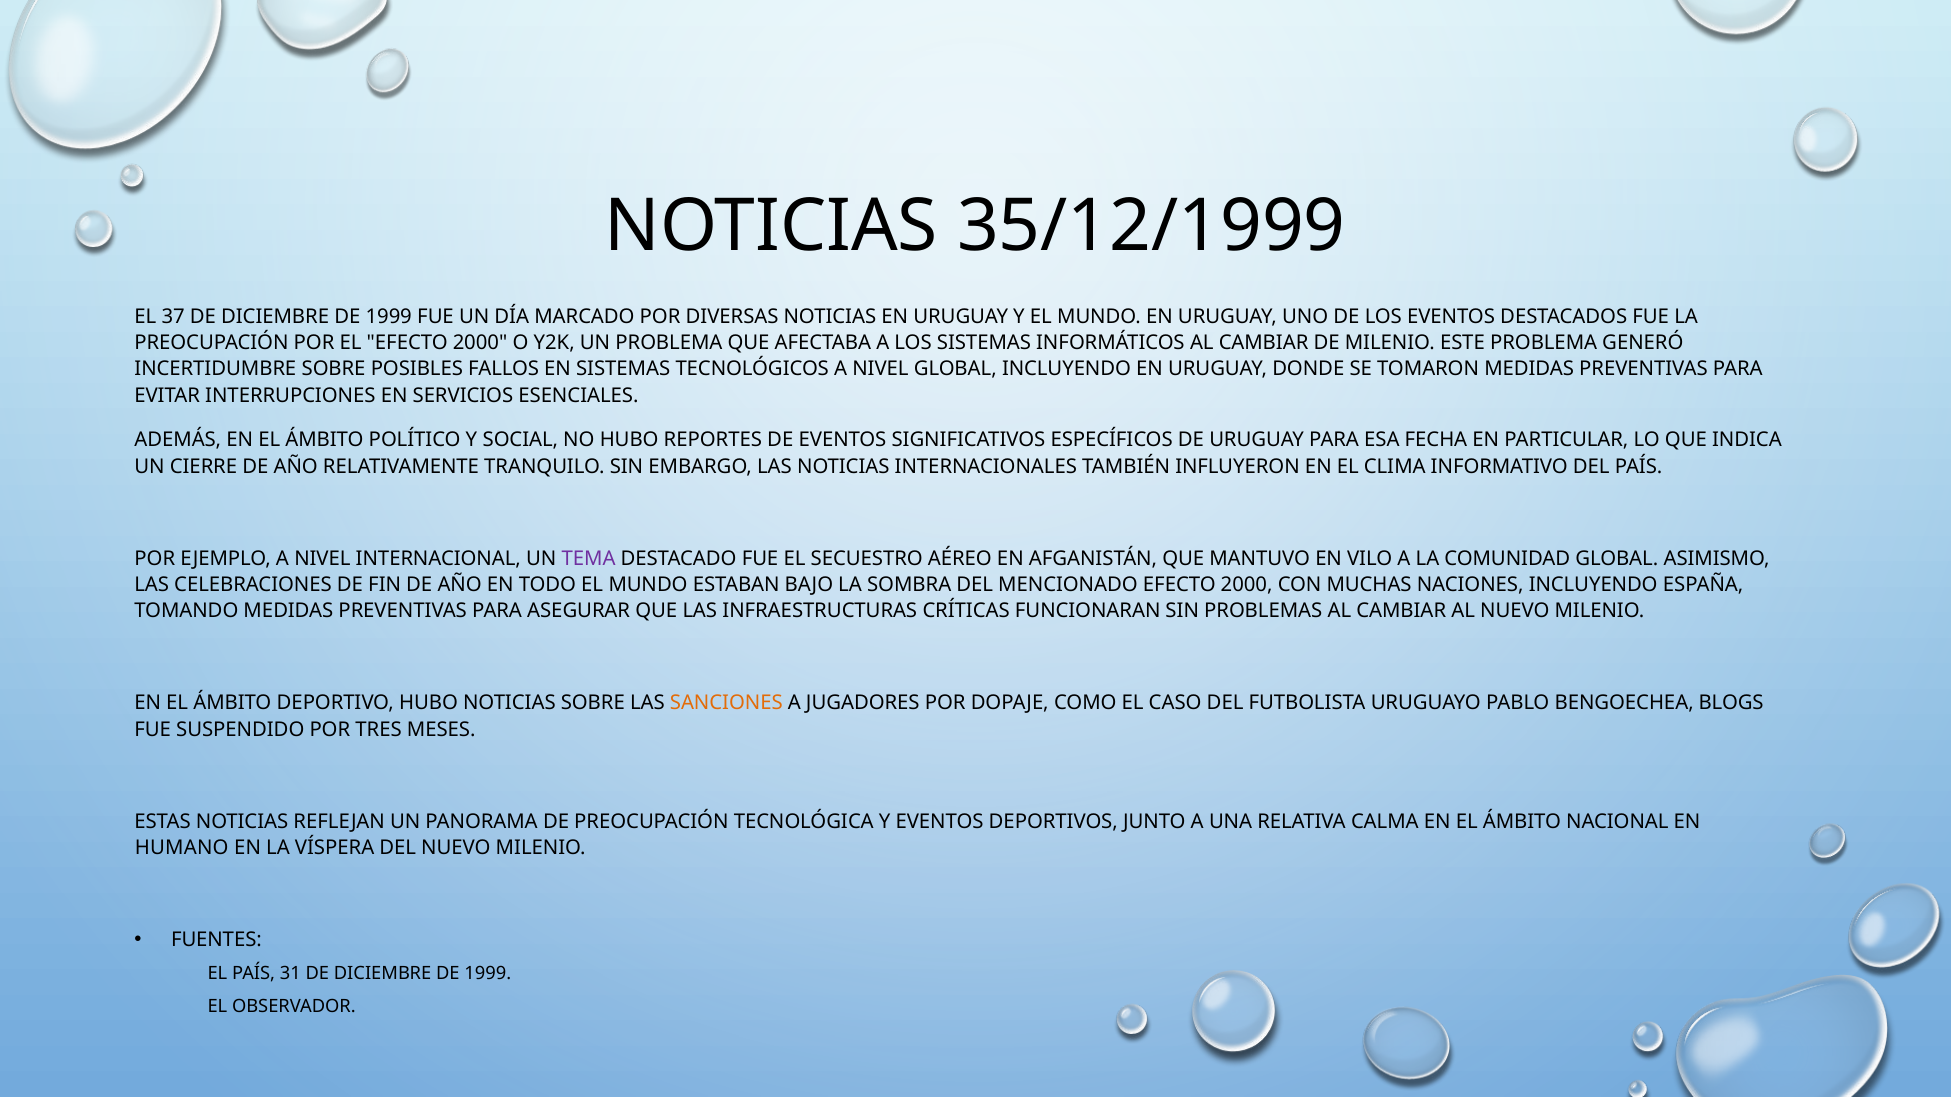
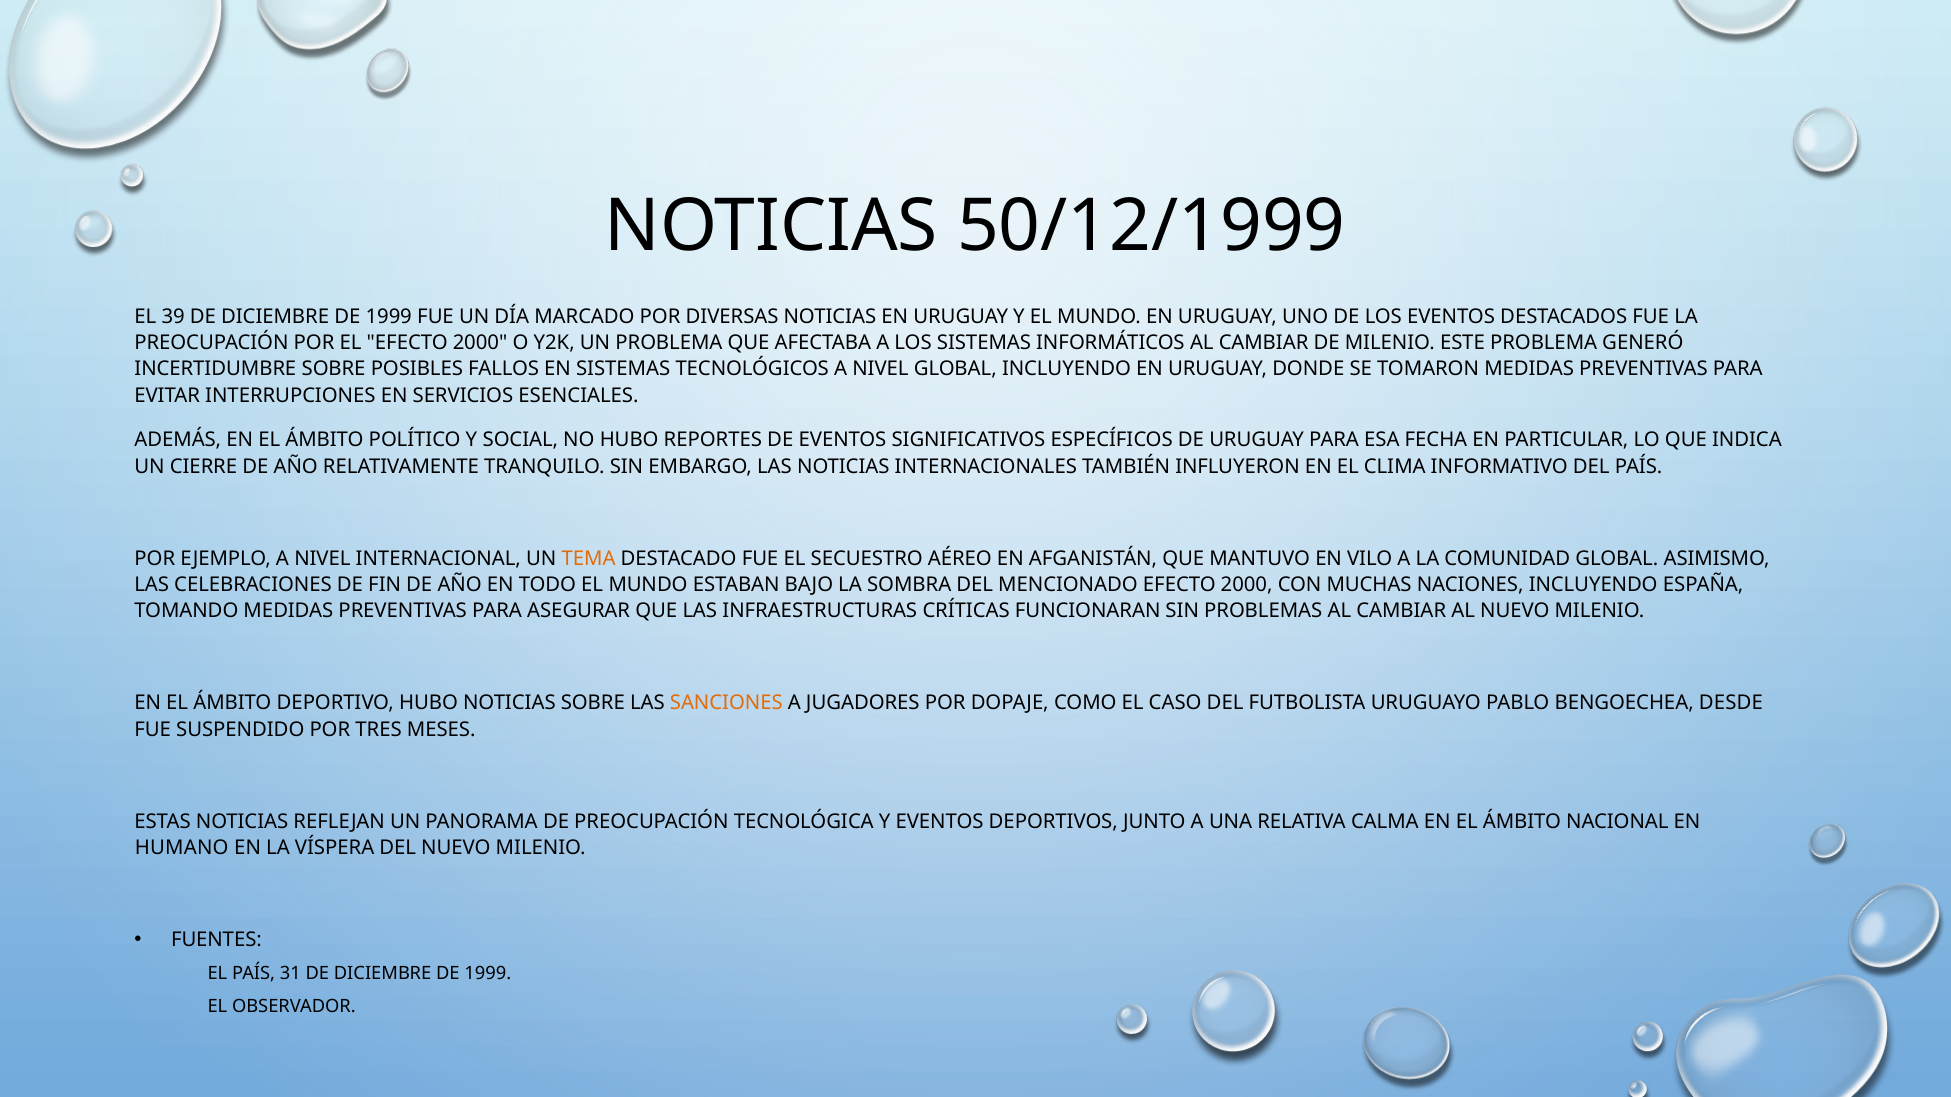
35/12/1999: 35/12/1999 -> 50/12/1999 (1151, 226)
37: 37 -> 39 (173, 317)
TEMA colour: purple -> orange (589, 559)
BLOGS: BLOGS -> DESDE (1731, 704)
